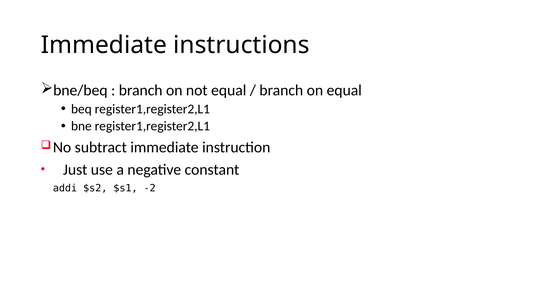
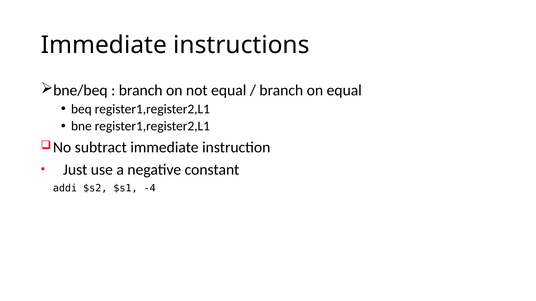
-2: -2 -> -4 (150, 189)
